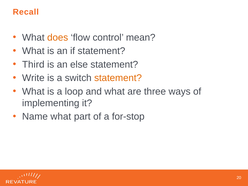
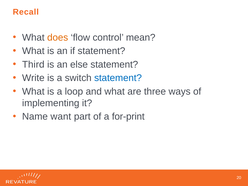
statement colour: orange -> blue (118, 78)
Name what: what -> want (61, 117)
for-stop: for-stop -> for-print (128, 117)
